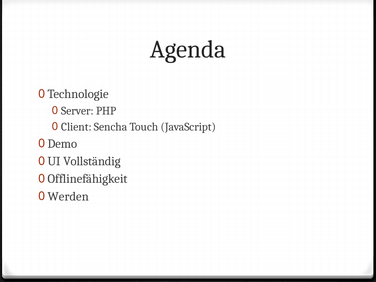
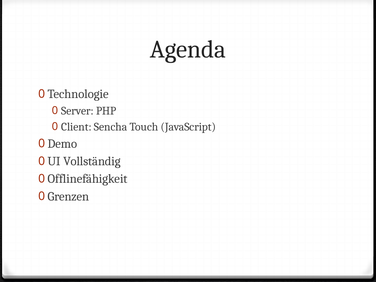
Werden: Werden -> Grenzen (68, 196)
